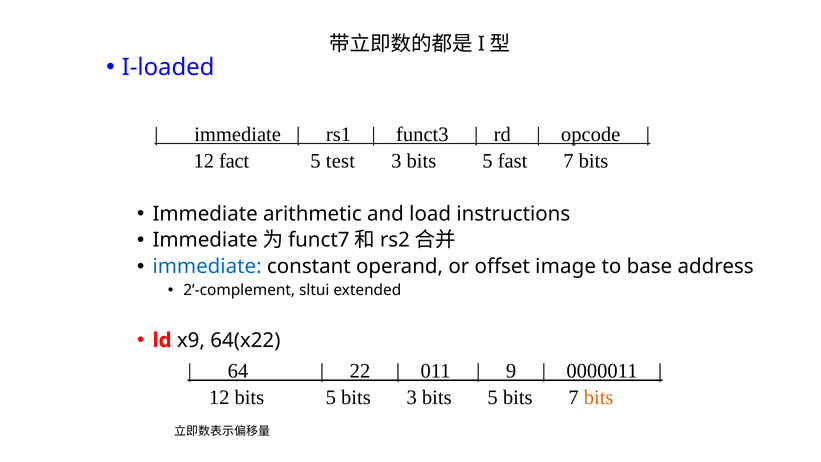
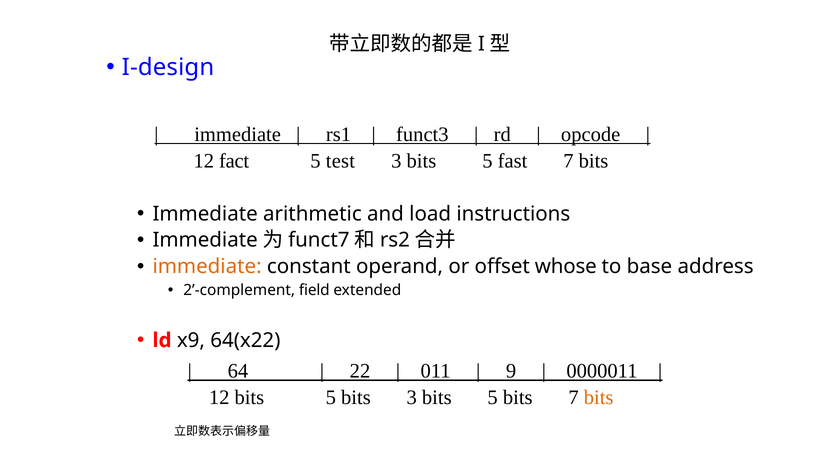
I-loaded: I-loaded -> I-design (168, 67)
immediate colour: blue -> orange (207, 267)
image: image -> whose (566, 267)
sltui: sltui -> field (314, 290)
